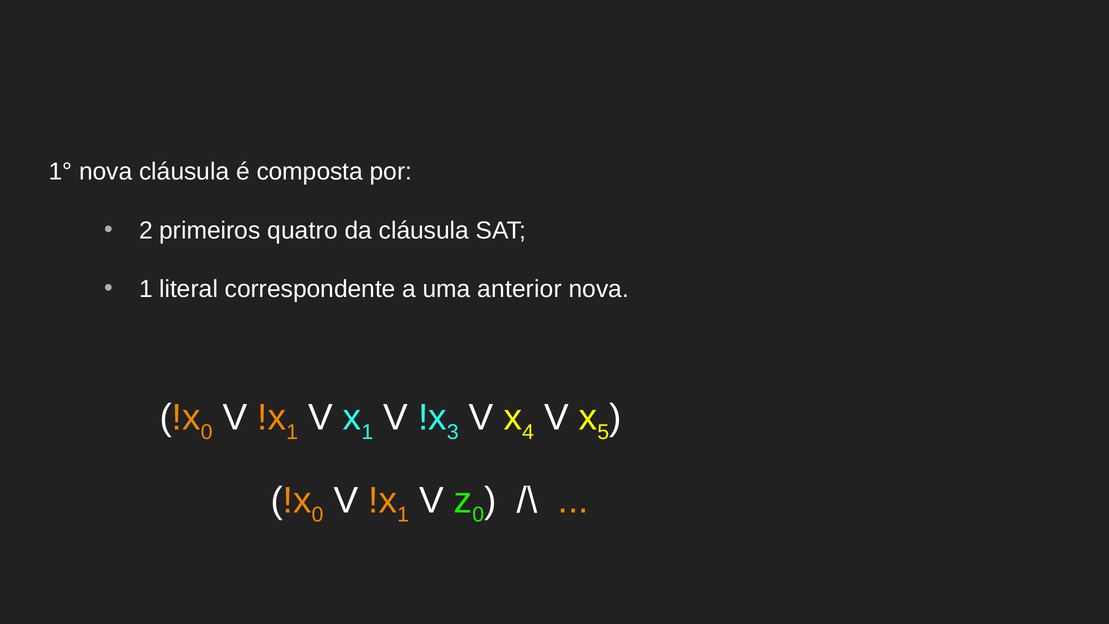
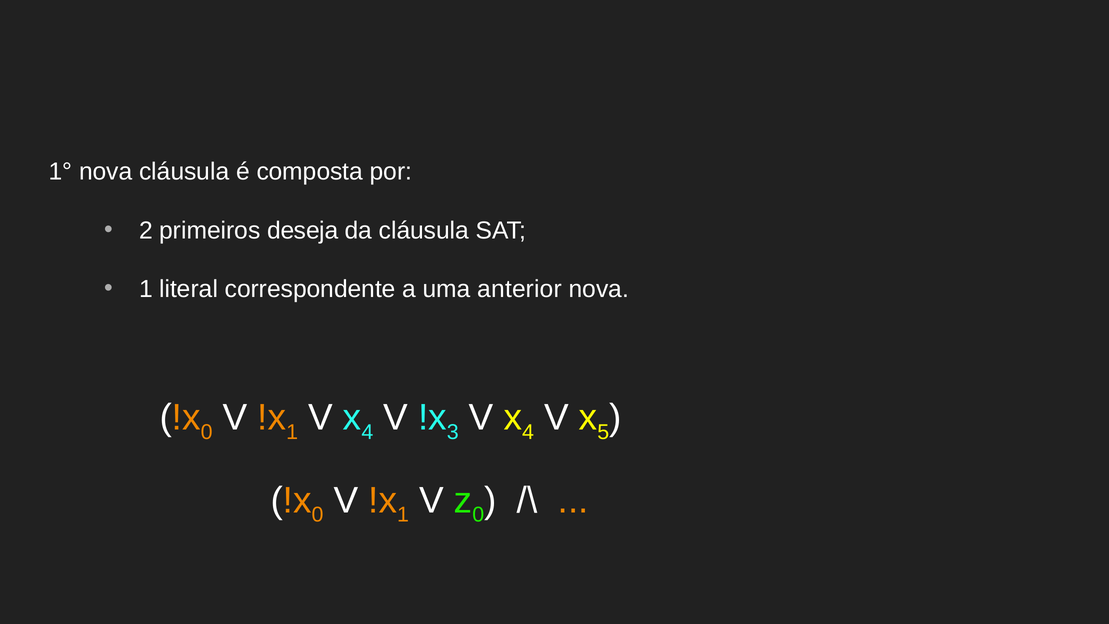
quatro: quatro -> deseja (303, 230)
1: 1 -> 4 (367, 432)
